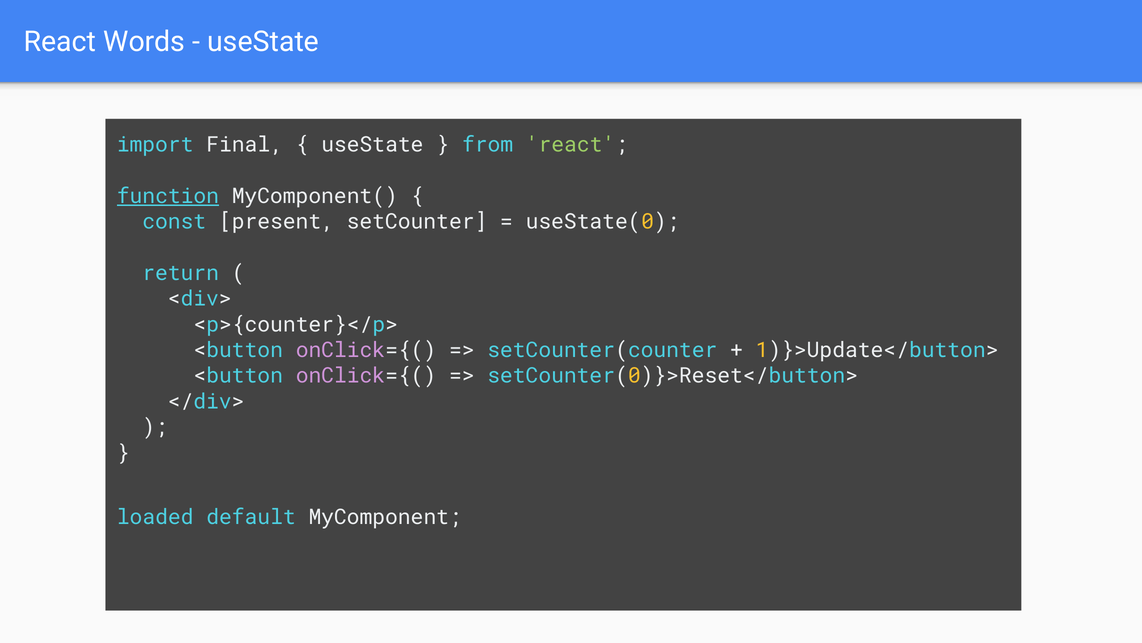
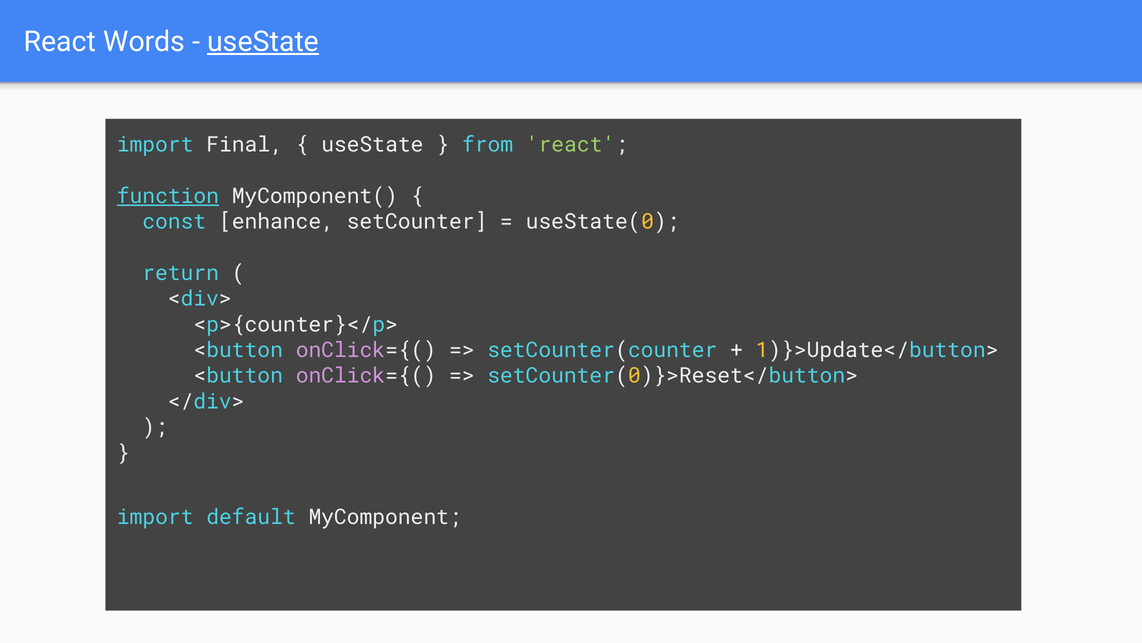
useState underline: none -> present (263, 42)
present: present -> enhance (276, 221)
loaded: loaded -> import (155, 517)
